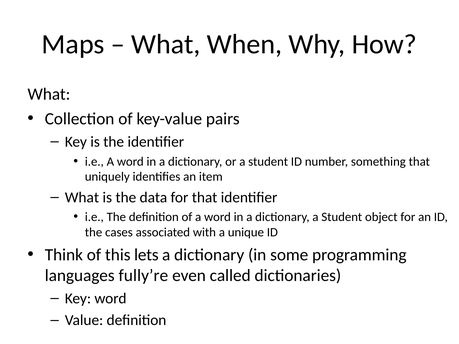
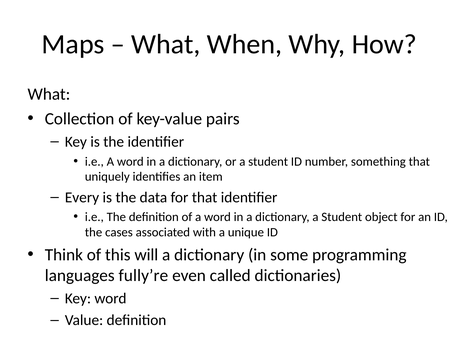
What: What -> Every (82, 197)
lets: lets -> will (146, 255)
